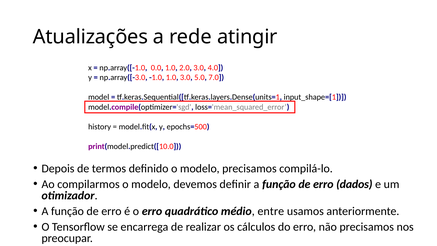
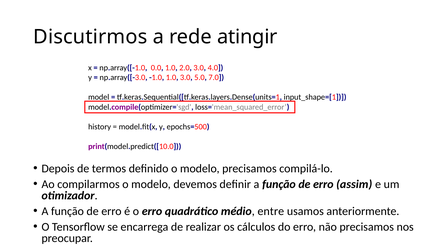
Atualizações: Atualizações -> Discutirmos (90, 37)
dados: dados -> assim (354, 184)
